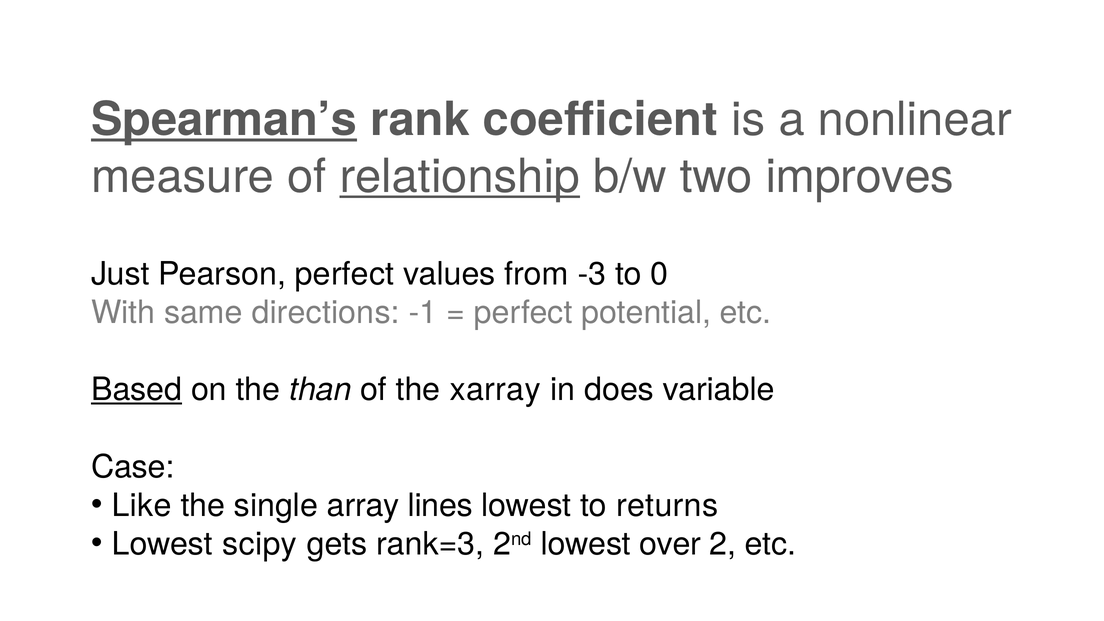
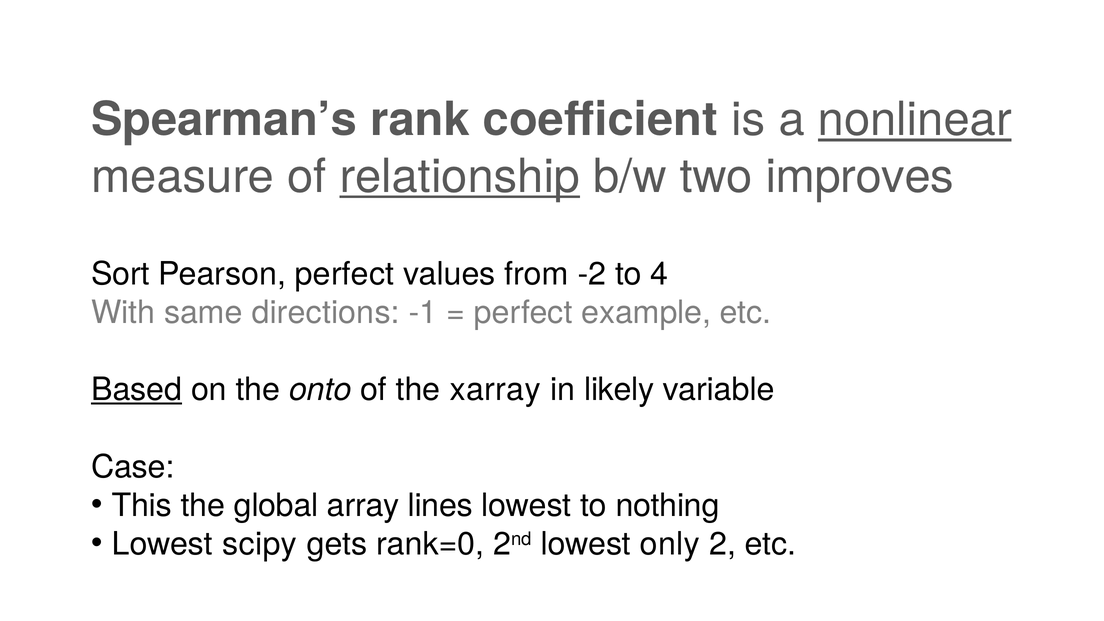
Spearman’s underline: present -> none (224, 120)
nonlinear underline: none -> present (915, 120)
Just: Just -> Sort (120, 274)
-3: -3 -> -2 (592, 274)
0: 0 -> 4 (659, 274)
potential: potential -> example (646, 313)
than: than -> onto (320, 390)
does: does -> likely (619, 390)
Like: Like -> This (142, 505)
single: single -> global (276, 505)
returns: returns -> nothing (668, 505)
rank=3: rank=3 -> rank=0 (430, 544)
over: over -> only (670, 544)
